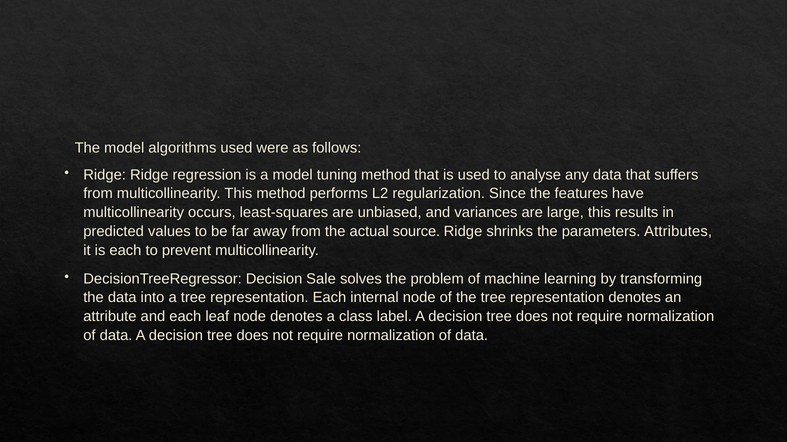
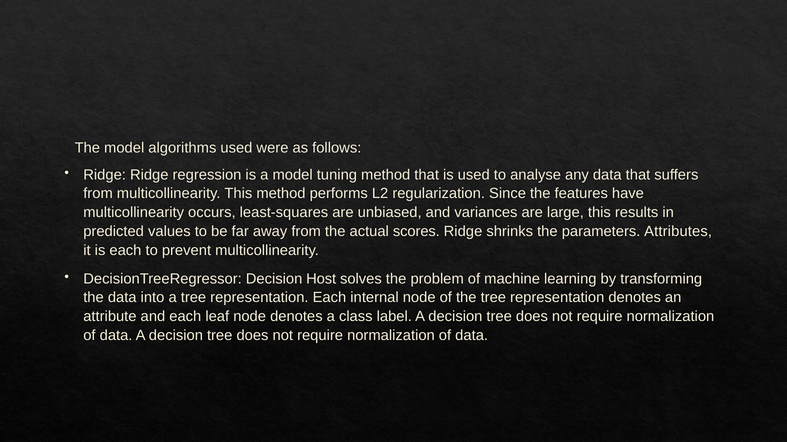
source: source -> scores (416, 232)
Sale: Sale -> Host (321, 279)
